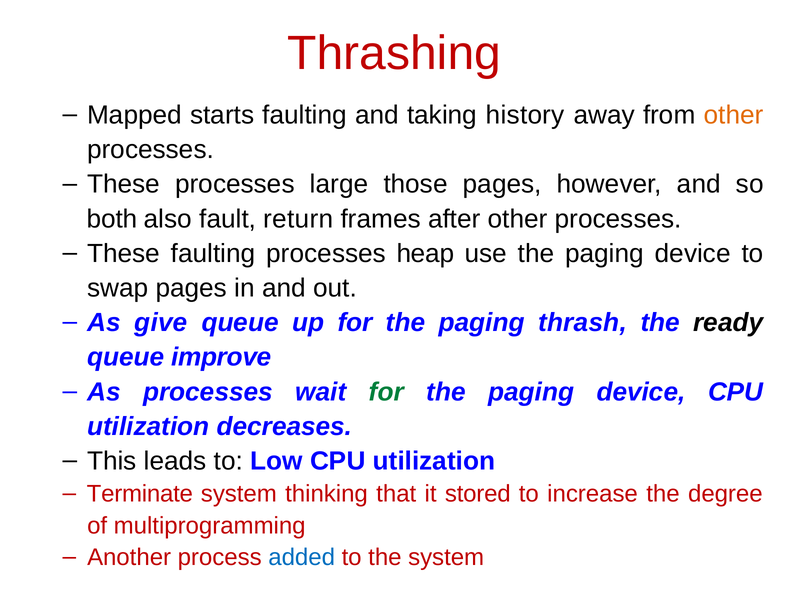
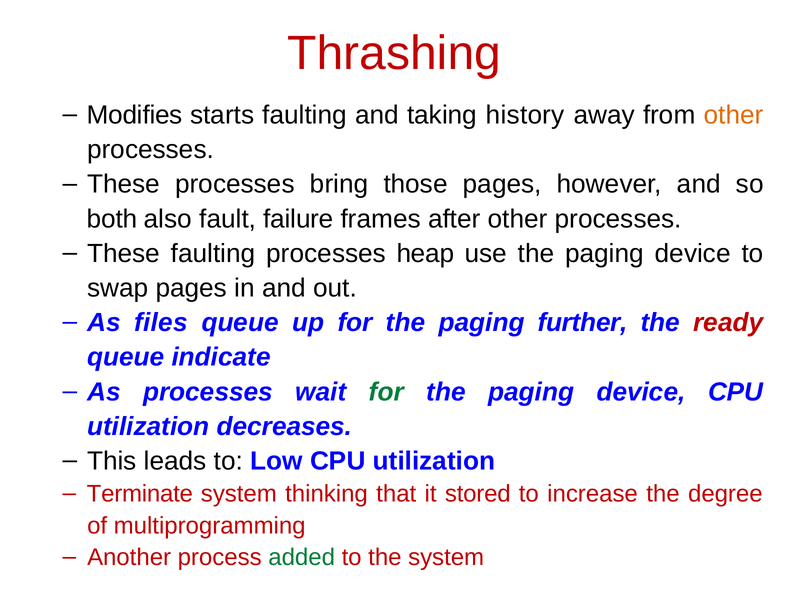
Mapped: Mapped -> Modifies (135, 115)
large: large -> bring (339, 184)
return: return -> failure (299, 219)
give: give -> files (161, 323)
thrash: thrash -> further (583, 323)
ready colour: black -> red (728, 323)
improve: improve -> indicate (221, 357)
added colour: blue -> green (302, 558)
